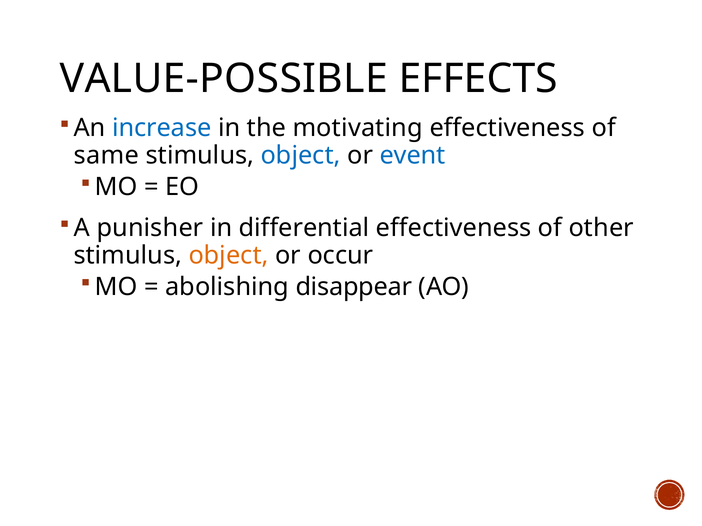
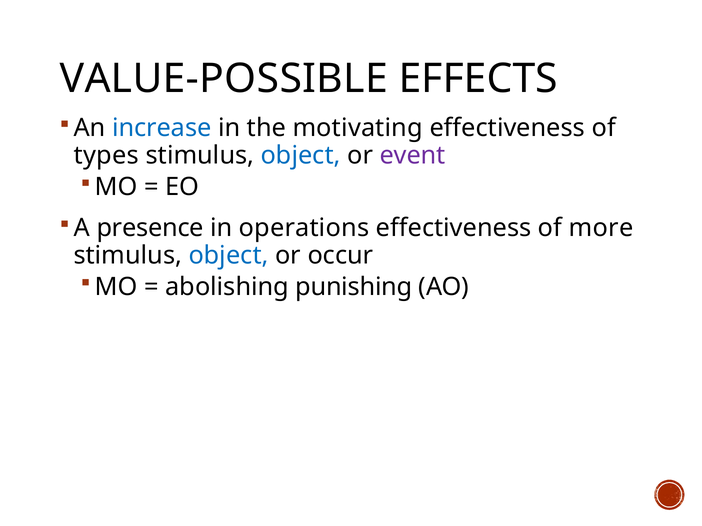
same: same -> types (106, 156)
event colour: blue -> purple (413, 156)
punisher: punisher -> presence (150, 228)
differential: differential -> operations (304, 228)
other: other -> more (601, 228)
object colour: orange -> blue (228, 256)
disappear: disappear -> punishing (354, 287)
